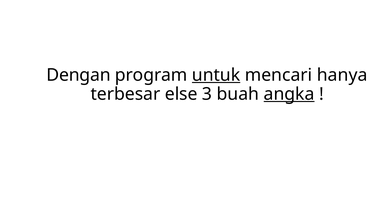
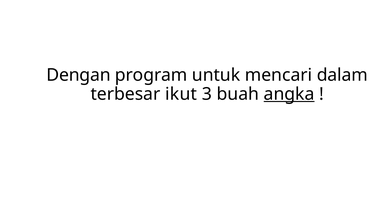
untuk underline: present -> none (216, 75)
hanya: hanya -> dalam (342, 75)
else: else -> ikut (181, 94)
